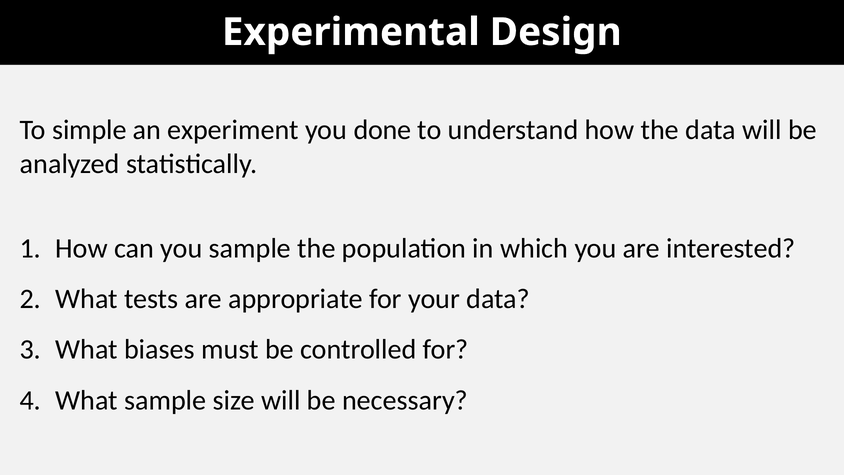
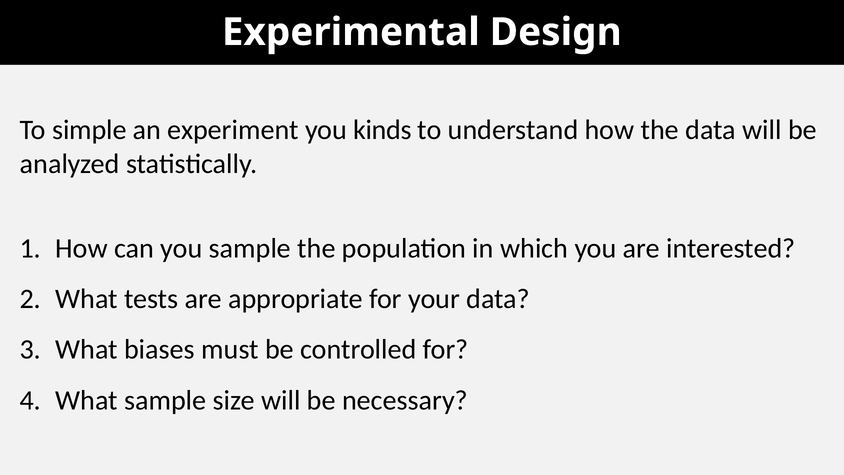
done: done -> kinds (382, 130)
